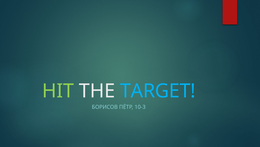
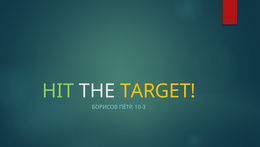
TARGET colour: light blue -> yellow (158, 91)
